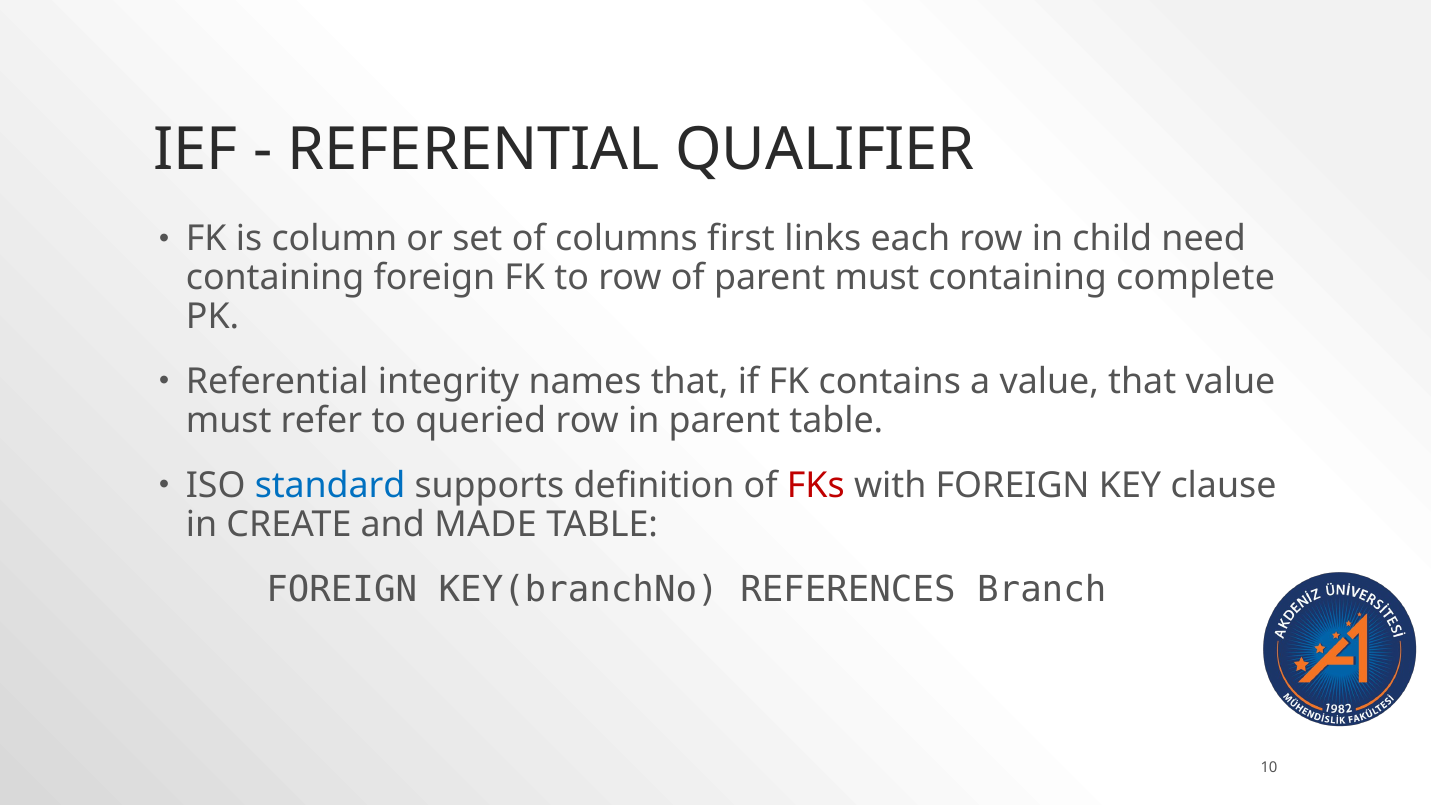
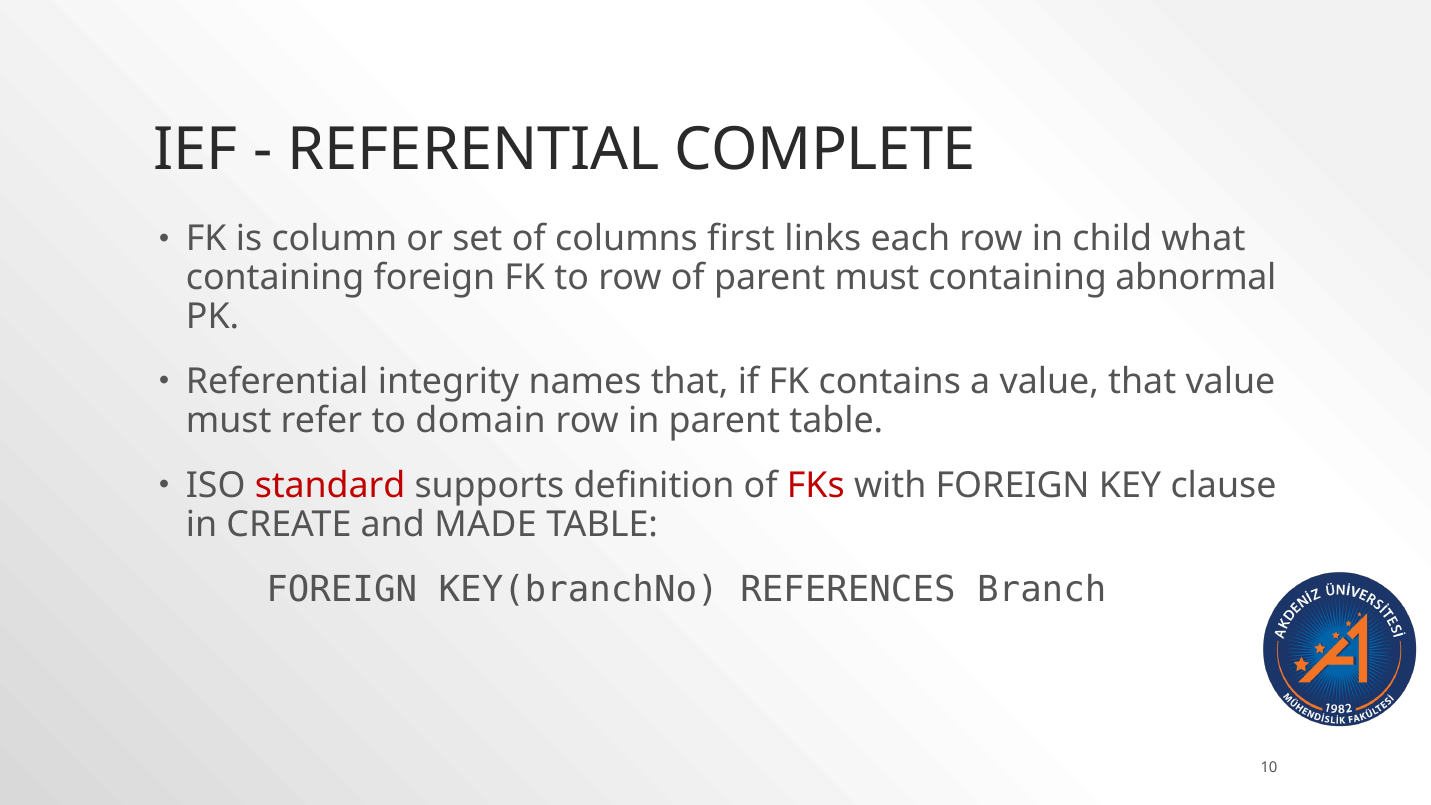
QUALIFIER: QUALIFIER -> COMPLETE (825, 150)
need: need -> what (1204, 239)
complete: complete -> abnormal (1196, 278)
queried: queried -> domain (481, 421)
standard colour: blue -> red (330, 486)
